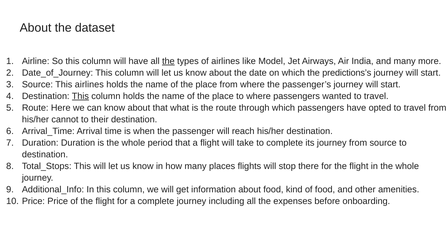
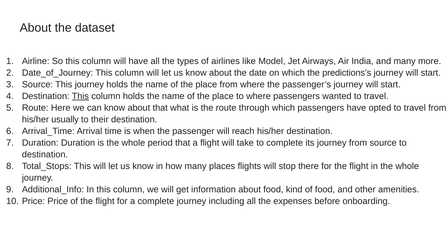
the underline: present -> none (168, 61)
This airlines: airlines -> journey (89, 84)
cannot: cannot -> usually (65, 119)
